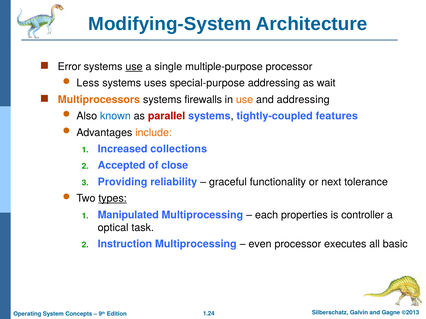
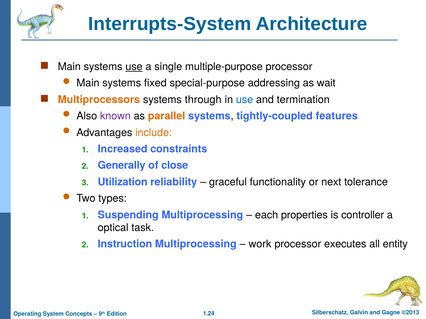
Modifying-System: Modifying-System -> Interrupts-System (170, 24)
Error: Error -> Main (69, 67)
Less: Less -> Main (88, 83)
uses: uses -> fixed (155, 83)
firewalls: firewalls -> through (203, 100)
use colour: orange -> blue (245, 100)
and addressing: addressing -> termination (303, 100)
known colour: blue -> purple (115, 116)
parallel colour: red -> orange (167, 116)
collections: collections -> constraints (179, 149)
Accepted: Accepted -> Generally (122, 166)
Providing: Providing -> Utilization (123, 182)
types underline: present -> none (113, 199)
Manipulated: Manipulated -> Suspending (128, 215)
even: even -> work (260, 245)
basic: basic -> entity (395, 245)
